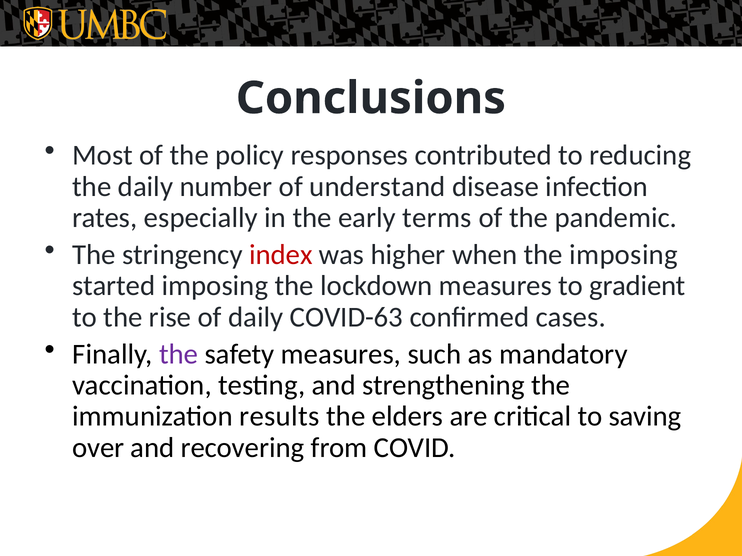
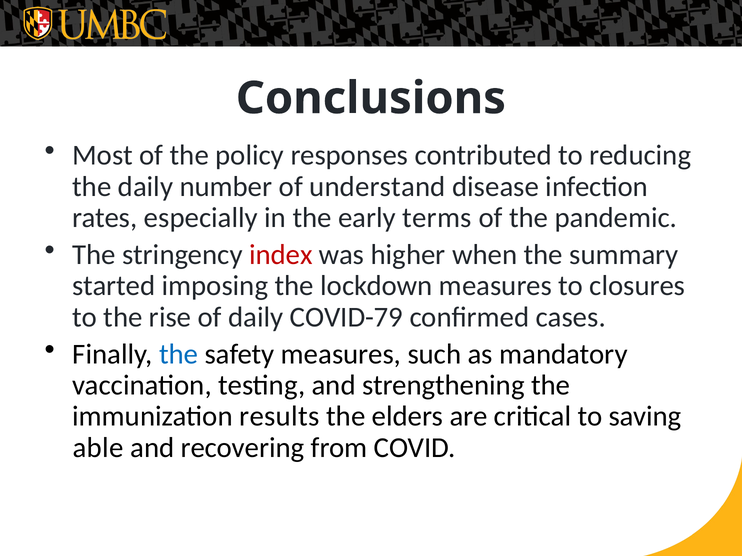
the imposing: imposing -> summary (624, 255)
gradient: gradient -> closures (637, 286)
COVID-63: COVID-63 -> COVID-79 (346, 317)
the colour: purple -> blue (179, 354)
over: over -> able (98, 448)
